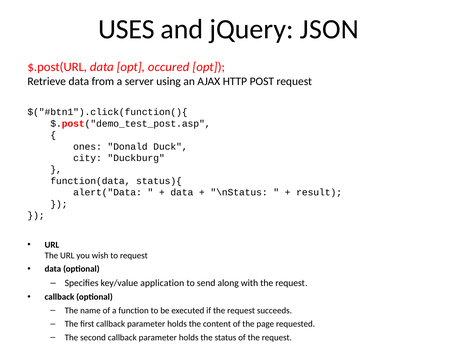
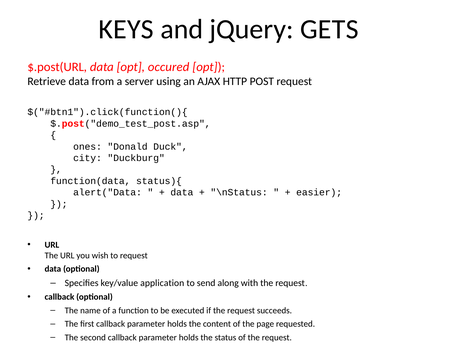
USES: USES -> KEYS (126, 29)
JSON: JSON -> GETS (329, 29)
result: result -> easier (319, 192)
